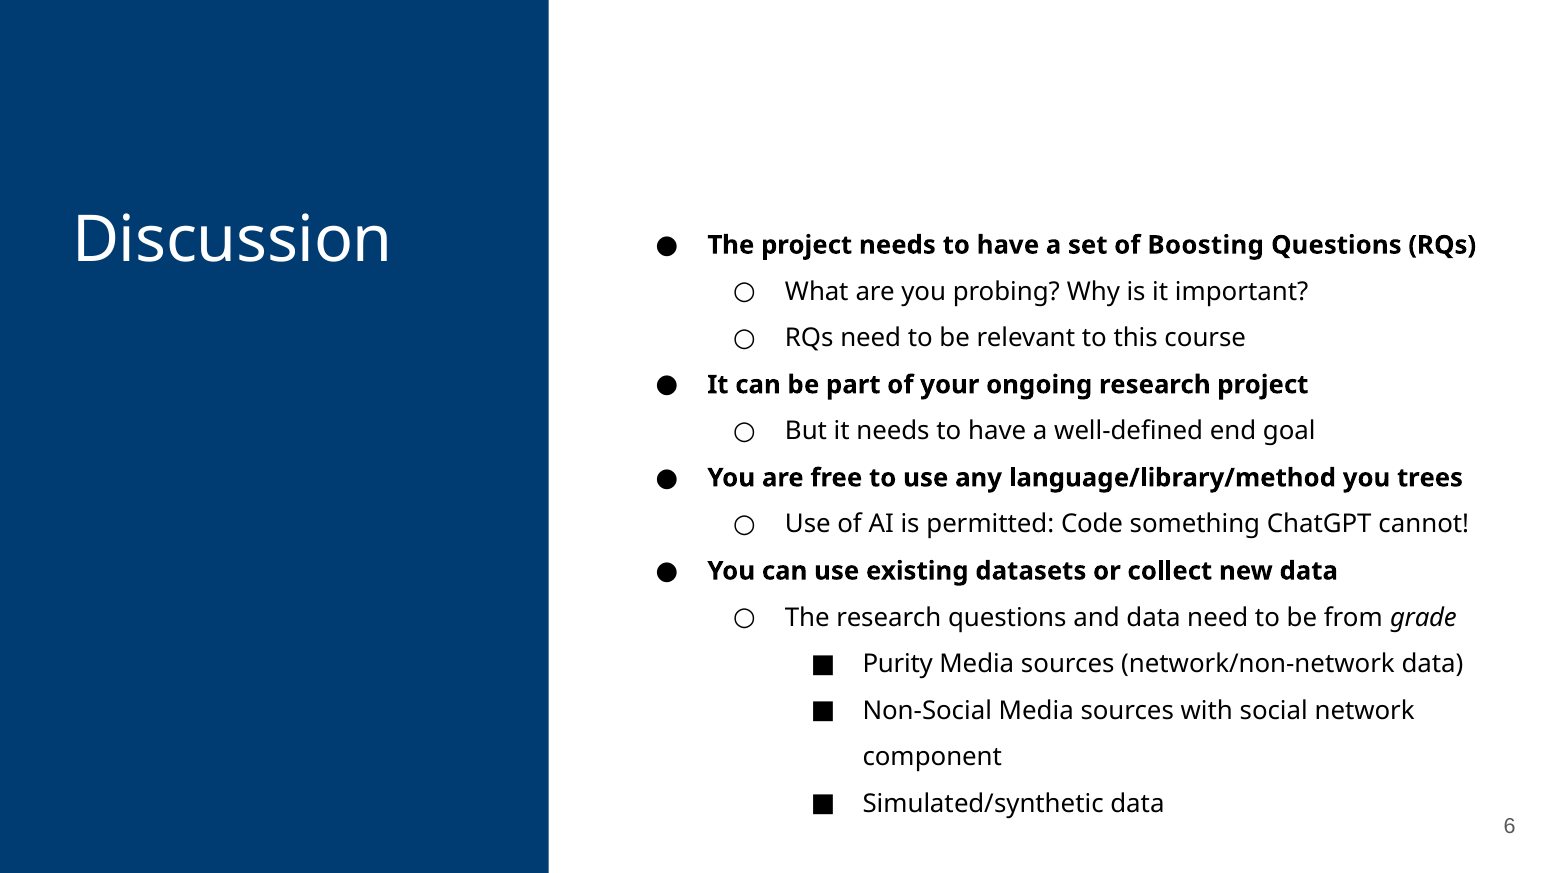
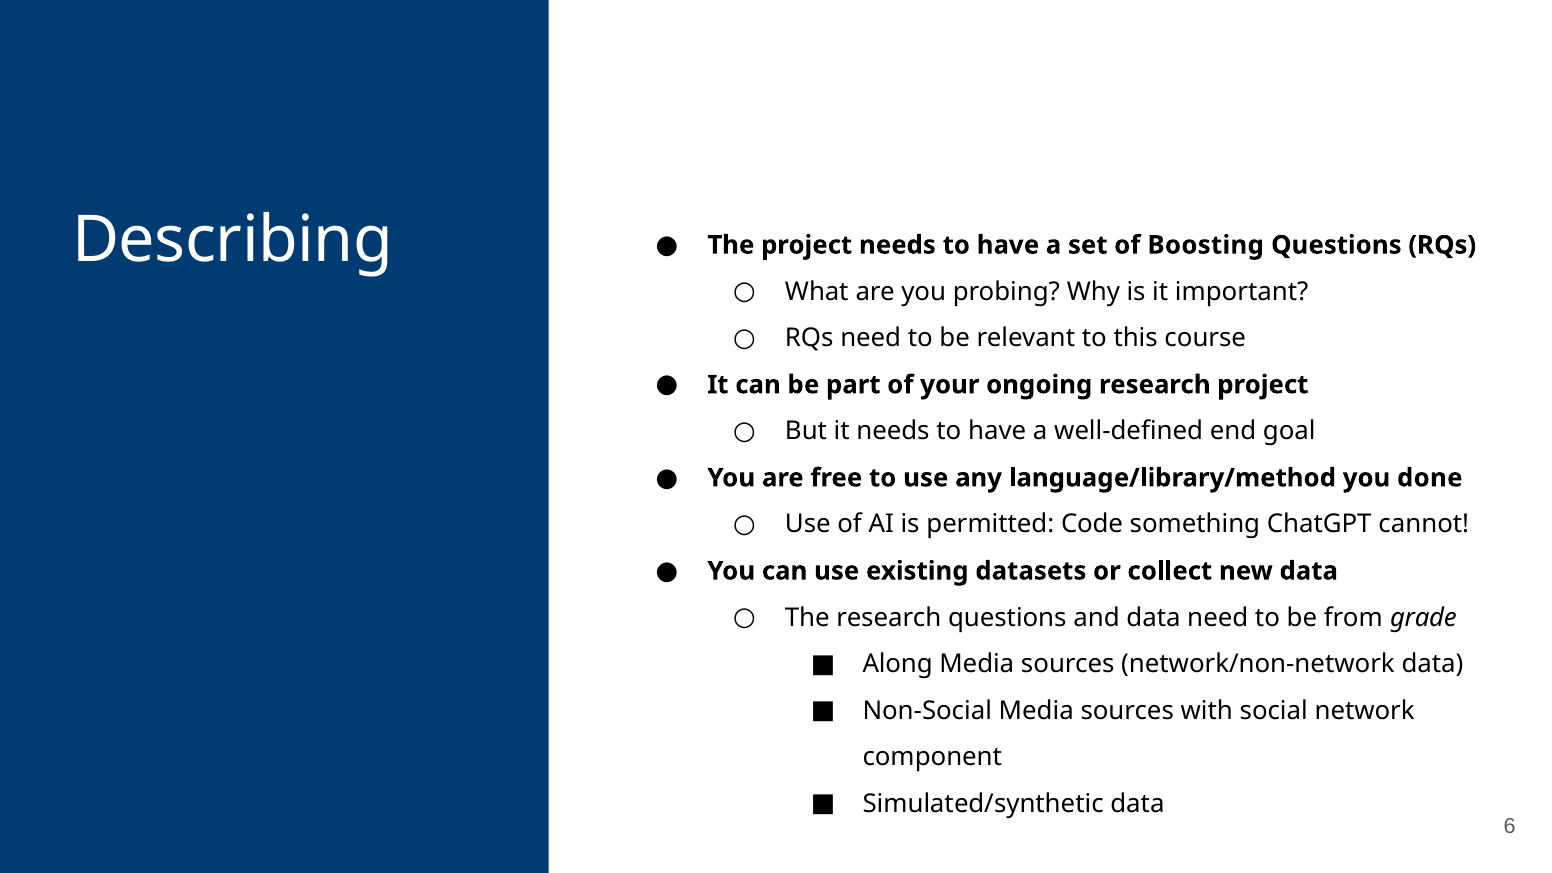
Discussion: Discussion -> Describing (233, 241)
trees: trees -> done (1430, 478)
Purity: Purity -> Along (898, 664)
